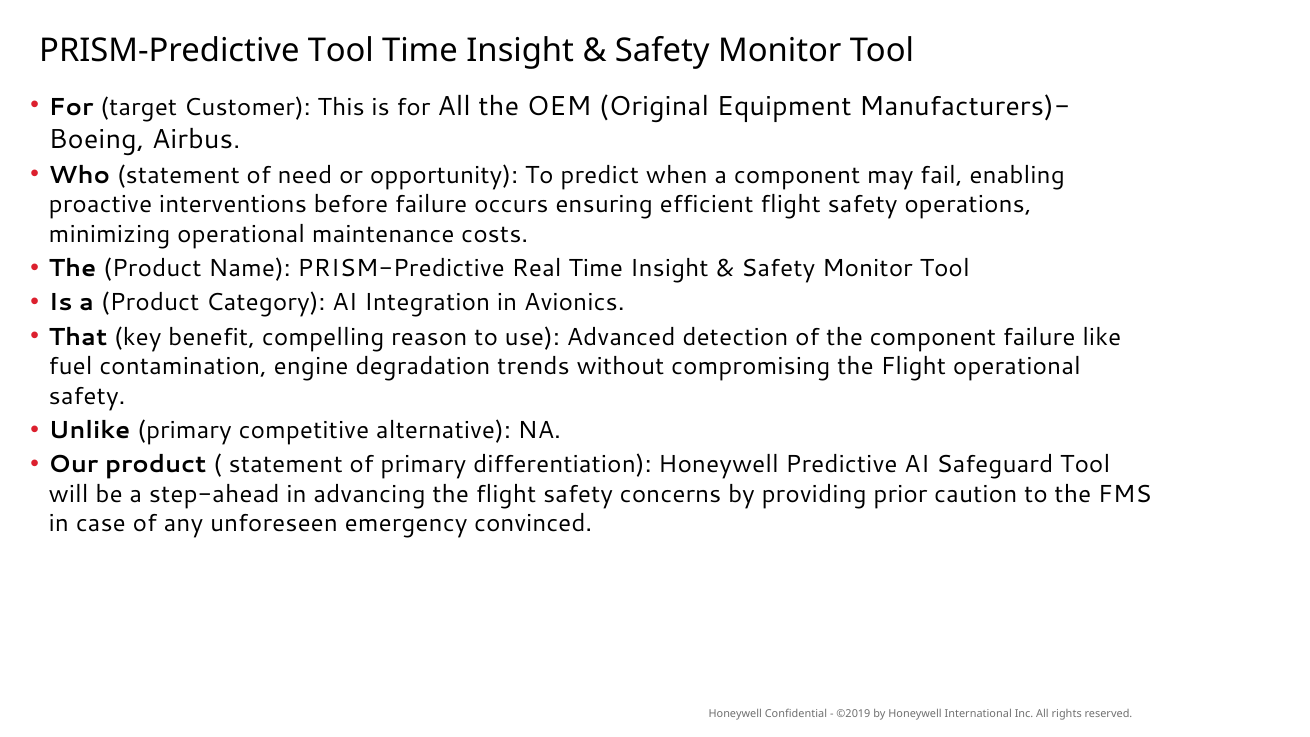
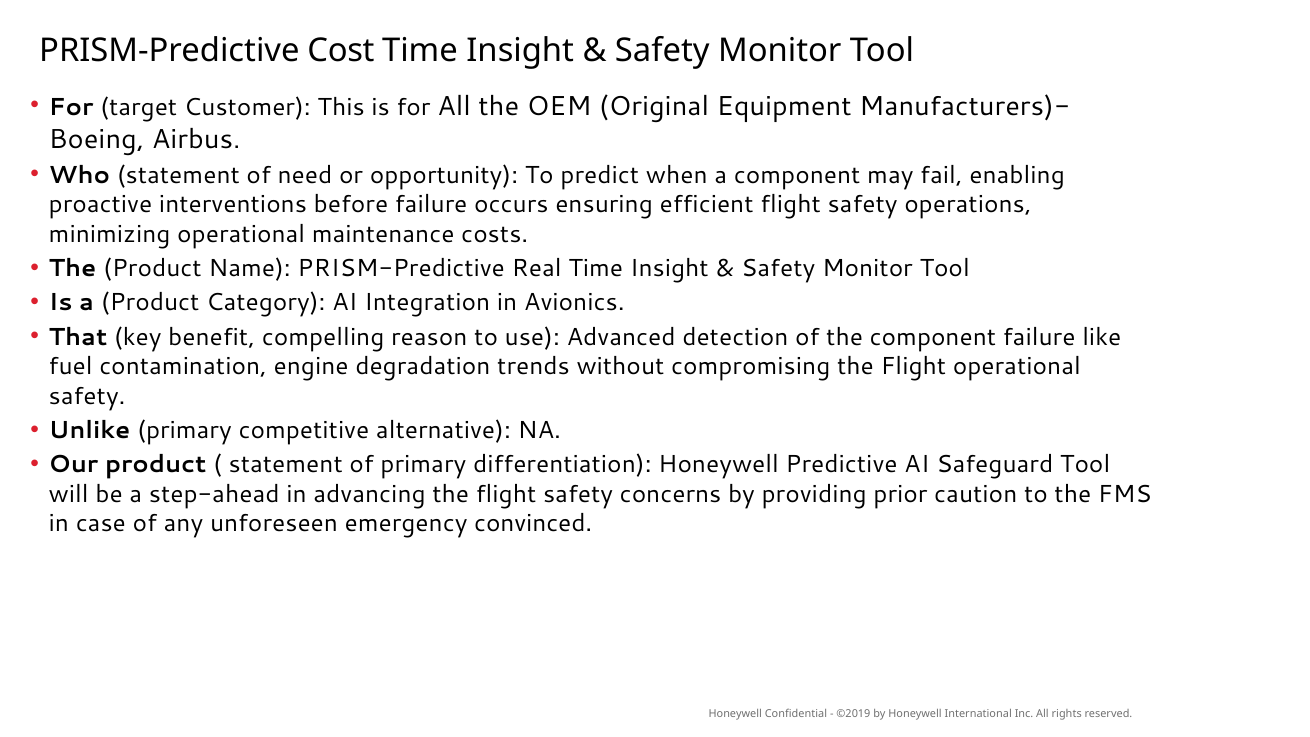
PRISM-Predictive Tool: Tool -> Cost (341, 51)
